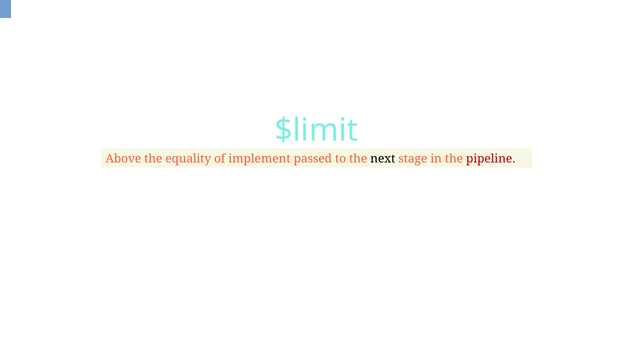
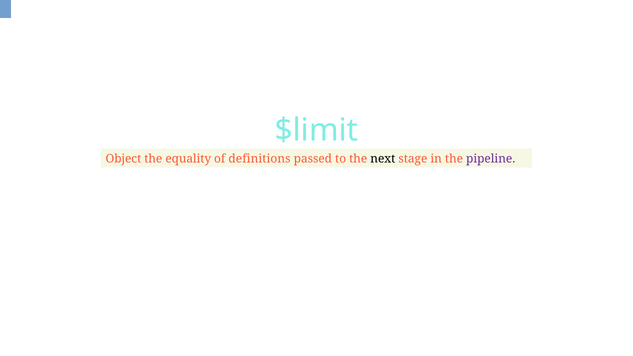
Above: Above -> Object (123, 159)
implement: implement -> definitions (259, 159)
pipeline colour: red -> purple (491, 159)
